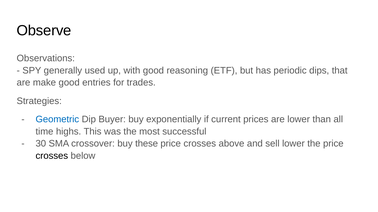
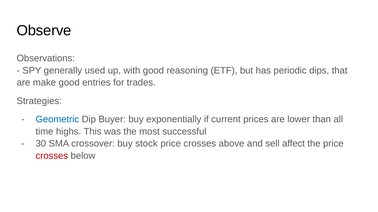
these: these -> stock (146, 144)
sell lower: lower -> affect (293, 144)
crosses colour: black -> red (52, 156)
